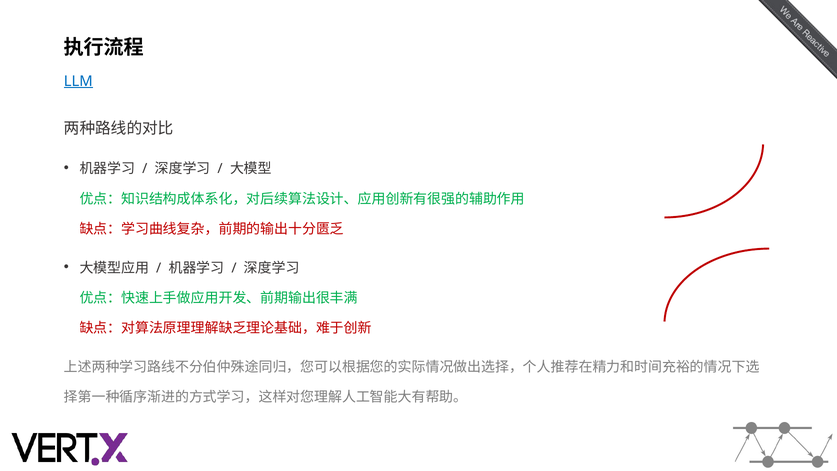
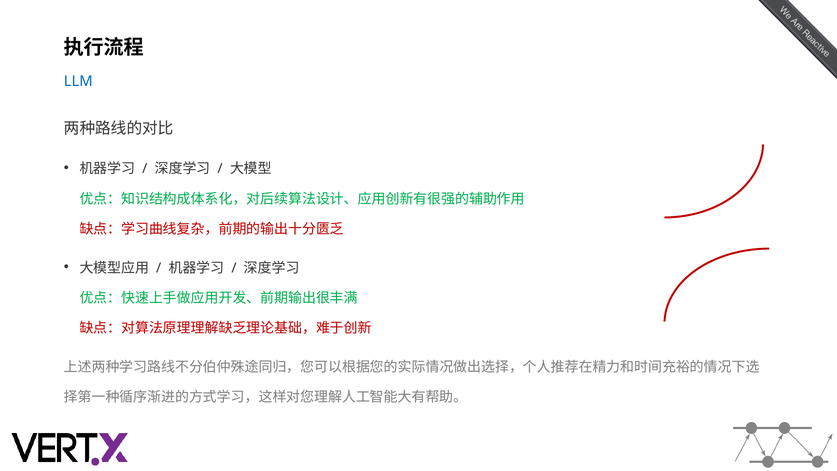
LLM underline: present -> none (78, 81)
